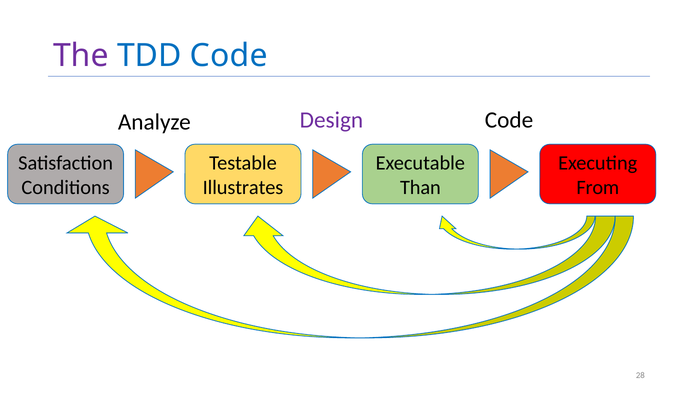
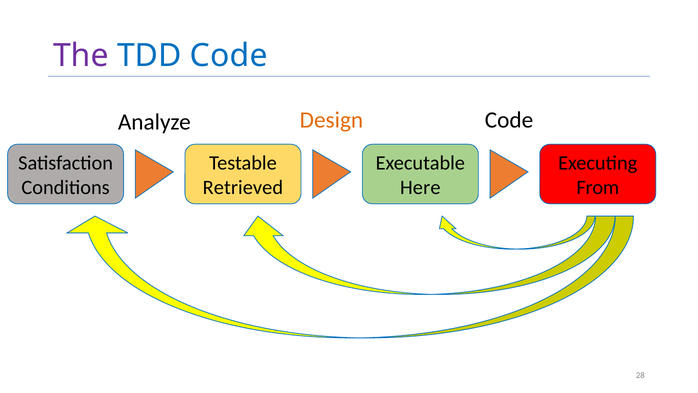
Design colour: purple -> orange (331, 120)
Illustrates: Illustrates -> Retrieved (243, 187)
Than: Than -> Here (420, 187)
